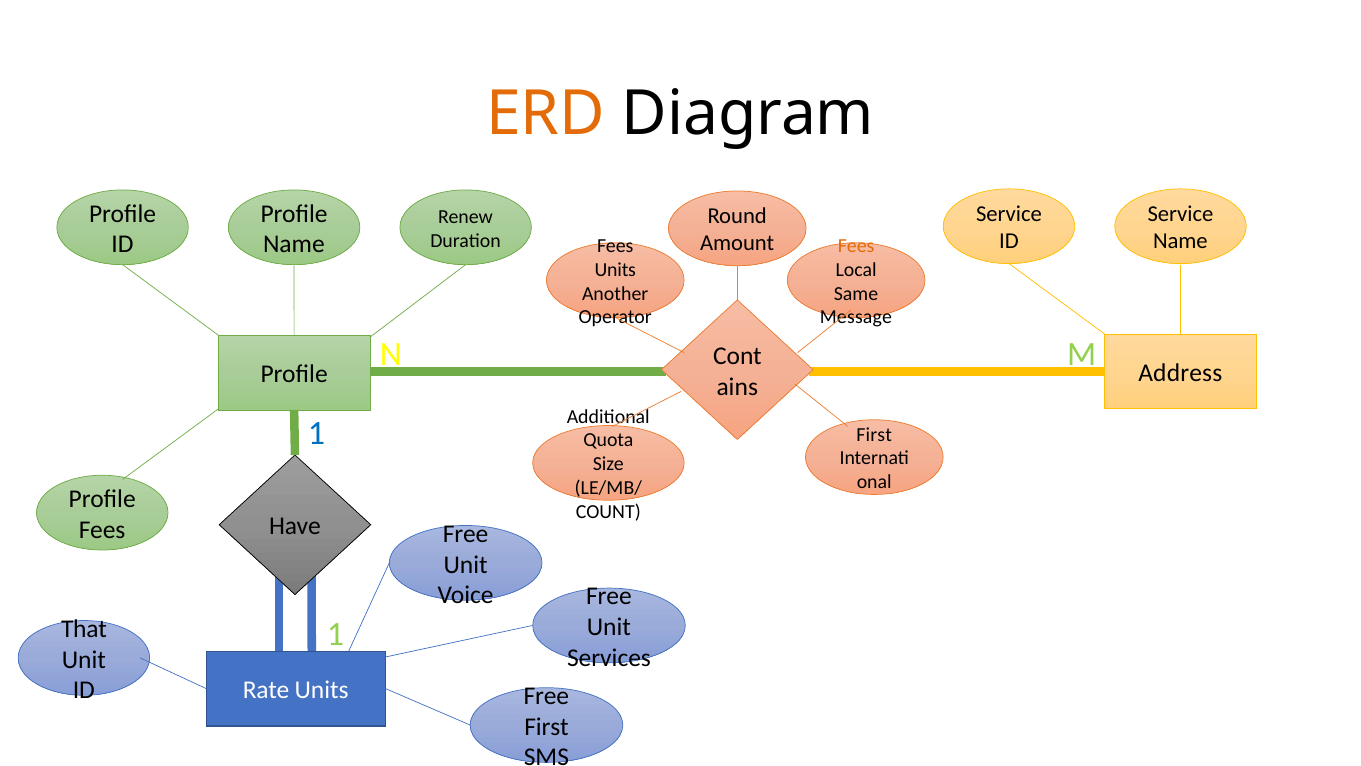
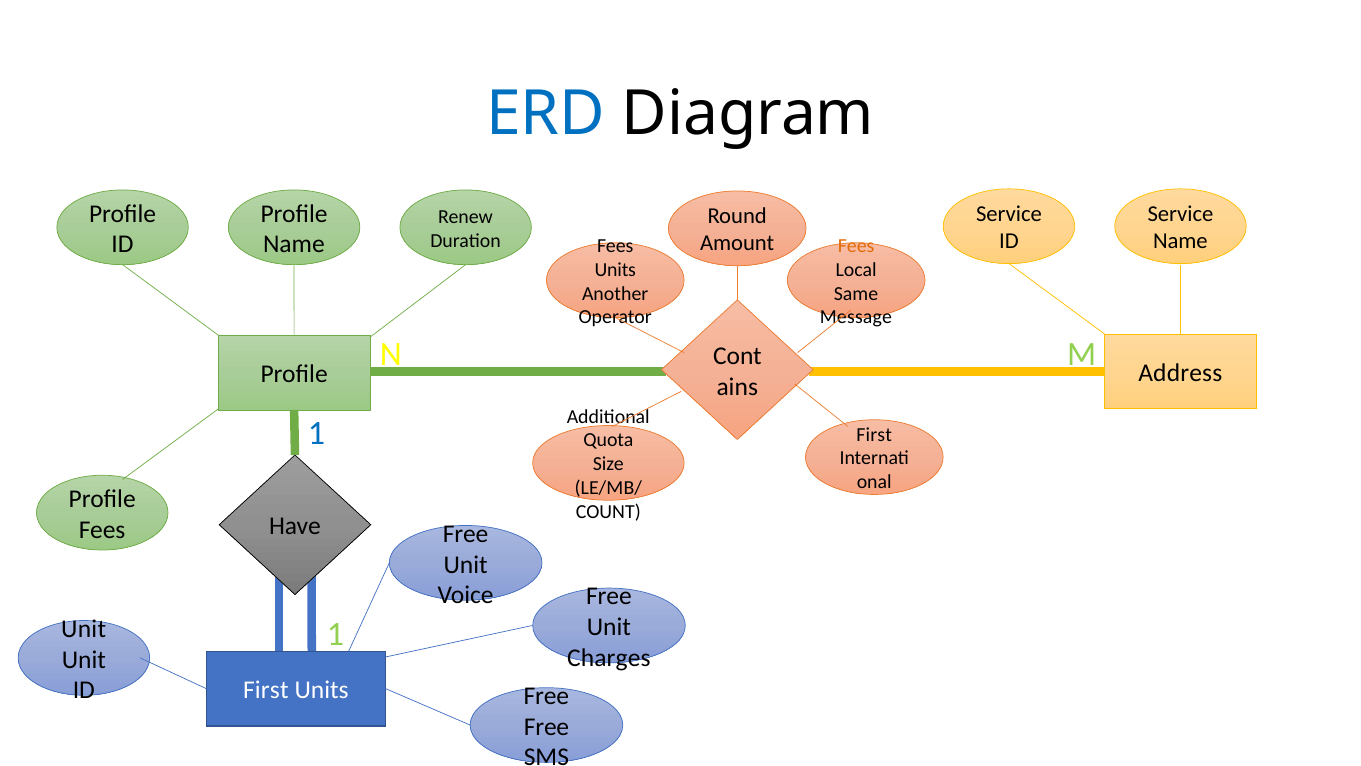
ERD colour: orange -> blue (546, 114)
That: That -> Unit (84, 629)
Services: Services -> Charges (609, 657)
Rate: Rate -> First (266, 690)
First: First -> Free (547, 726)
